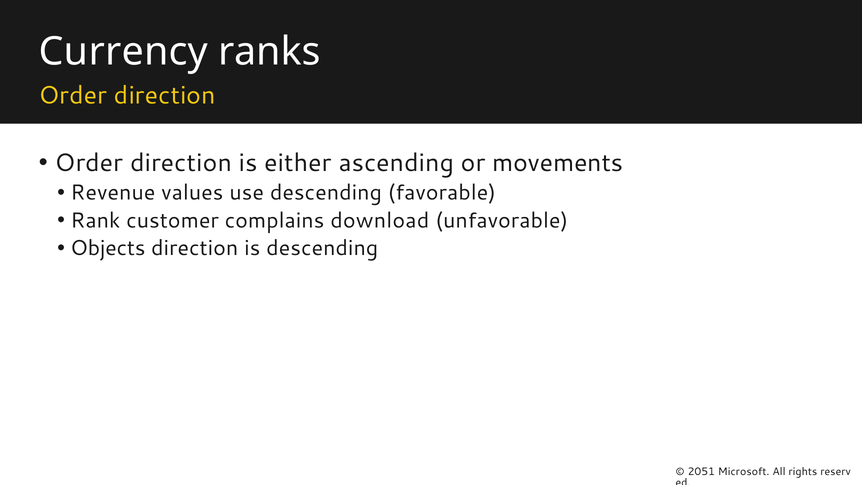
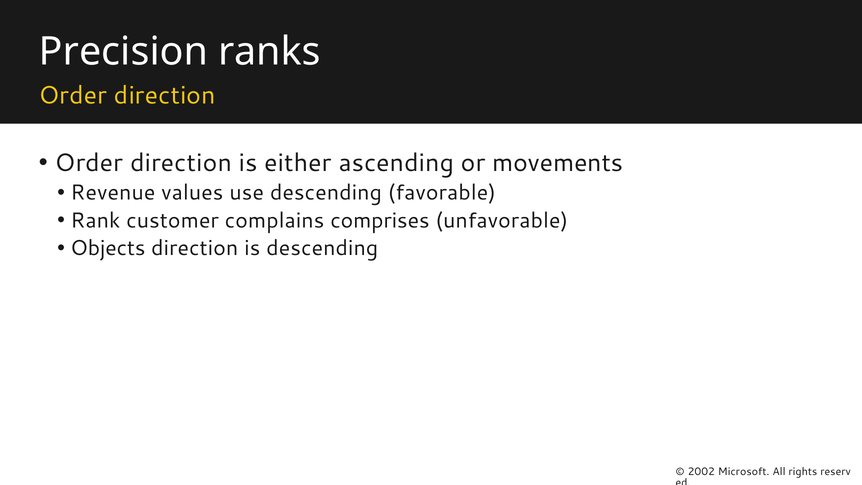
Currency: Currency -> Precision (124, 52)
download: download -> comprises (380, 220)
2051: 2051 -> 2002 (701, 472)
